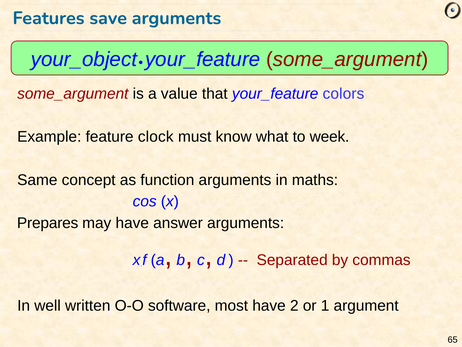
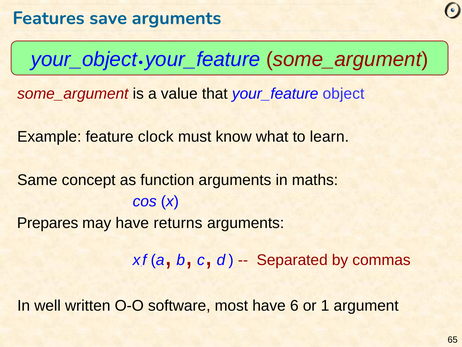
colors: colors -> object (343, 93)
week: week -> learn (329, 137)
answer: answer -> returns (178, 223)
2: 2 -> 6 (294, 305)
